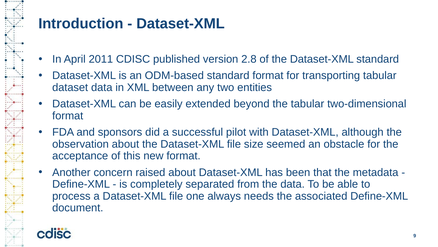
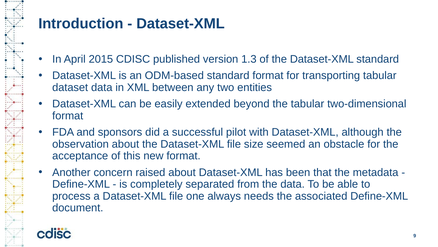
2011: 2011 -> 2015 (101, 59)
2.8: 2.8 -> 1.3 (249, 59)
